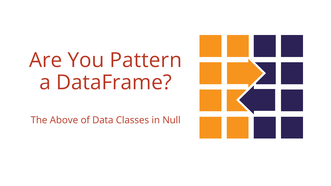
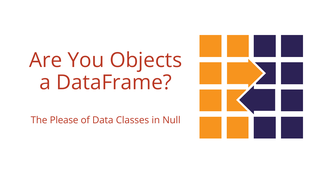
Pattern: Pattern -> Objects (146, 60)
Above: Above -> Please (64, 120)
